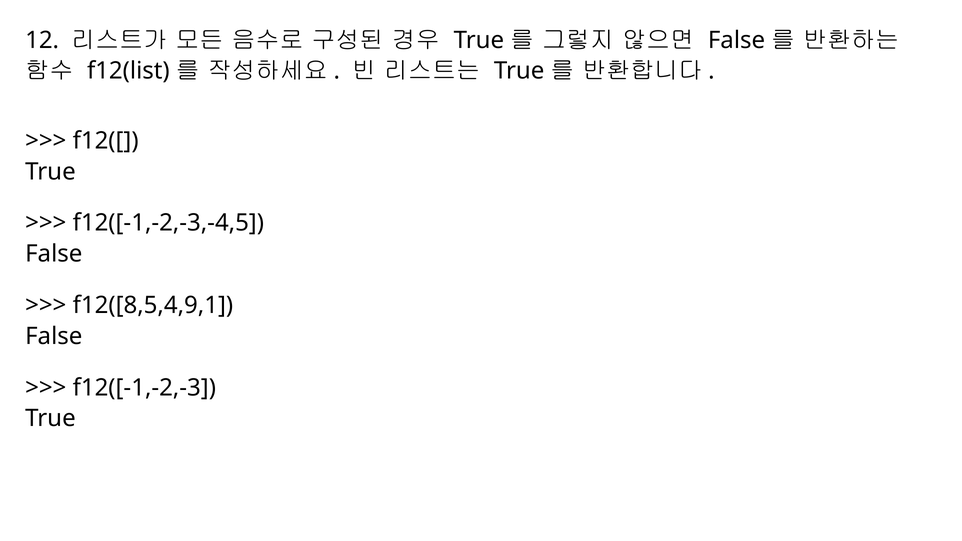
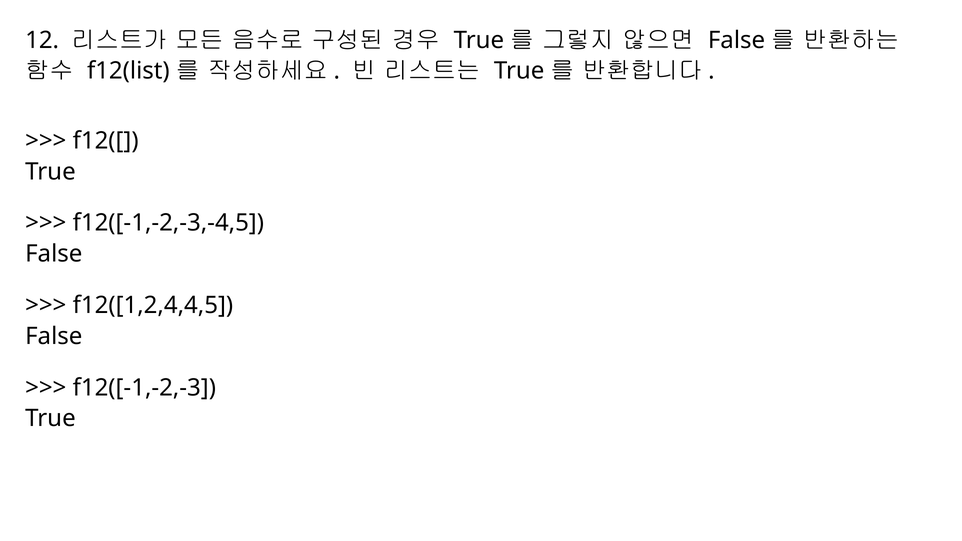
f12([8,5,4,9,1: f12([8,5,4,9,1 -> f12([1,2,4,4,5 (153, 305)
